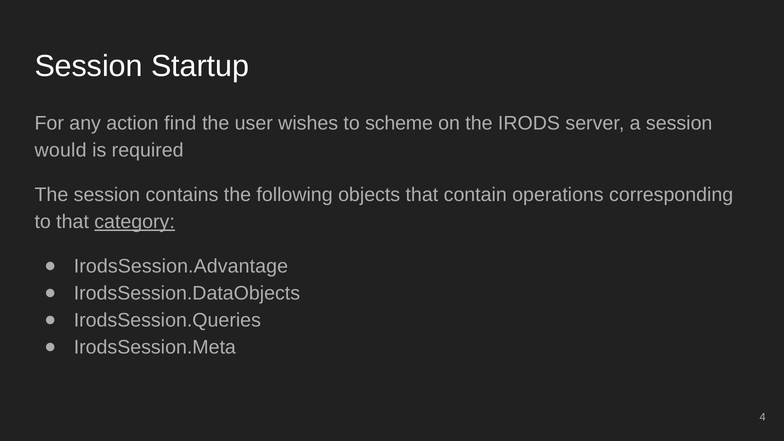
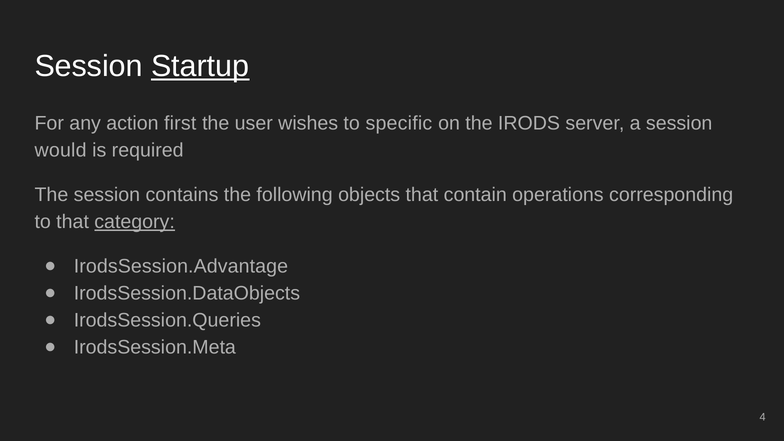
Startup underline: none -> present (200, 66)
find: find -> first (180, 123)
scheme: scheme -> specific (399, 123)
